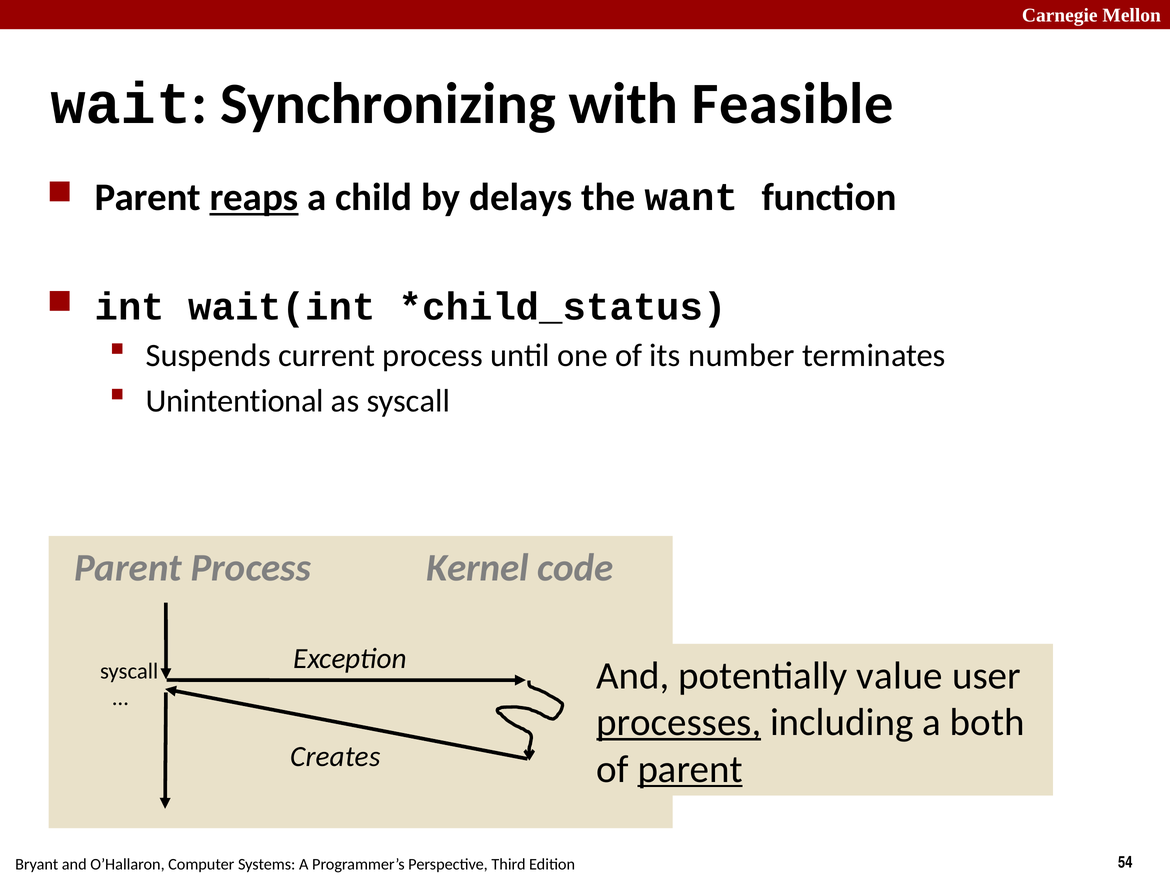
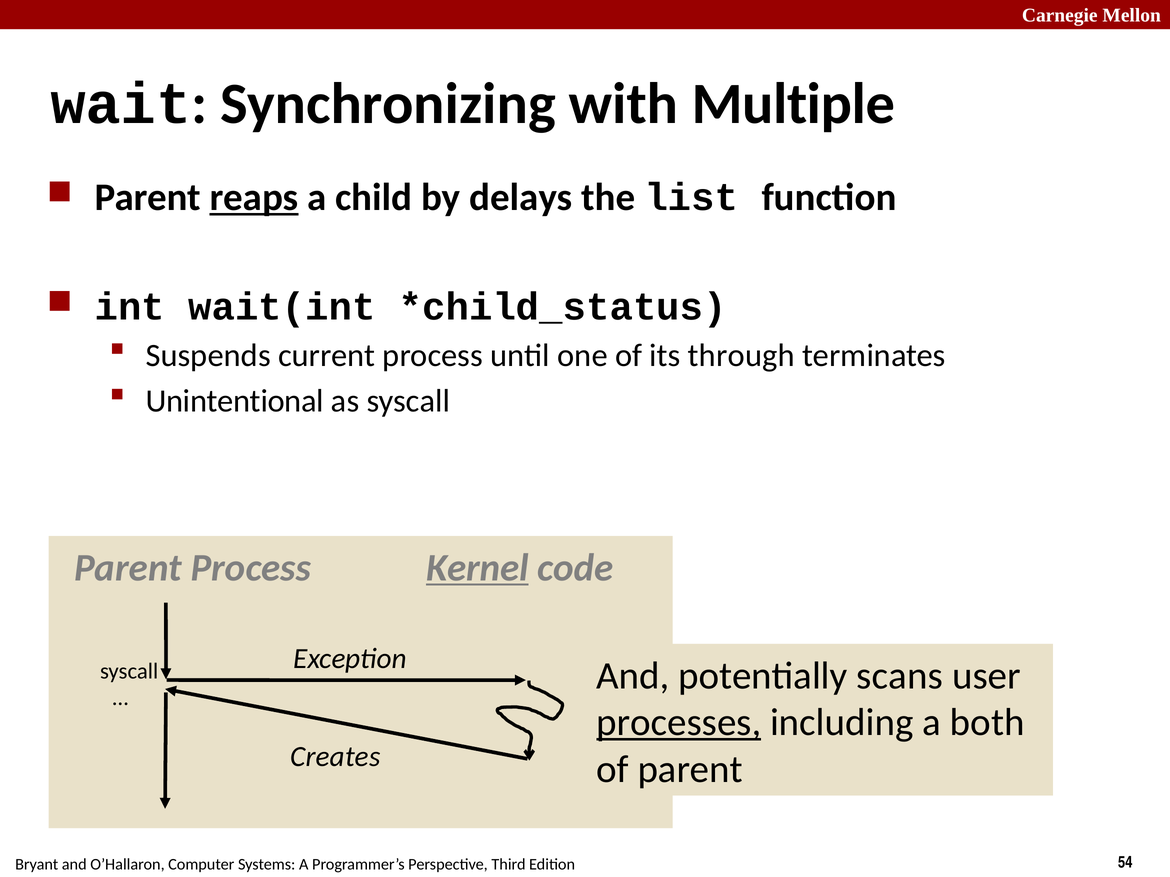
Feasible: Feasible -> Multiple (793, 104)
want: want -> list (691, 198)
number: number -> through (741, 356)
Kernel underline: none -> present (477, 568)
value: value -> scans (900, 676)
parent underline: present -> none (690, 770)
